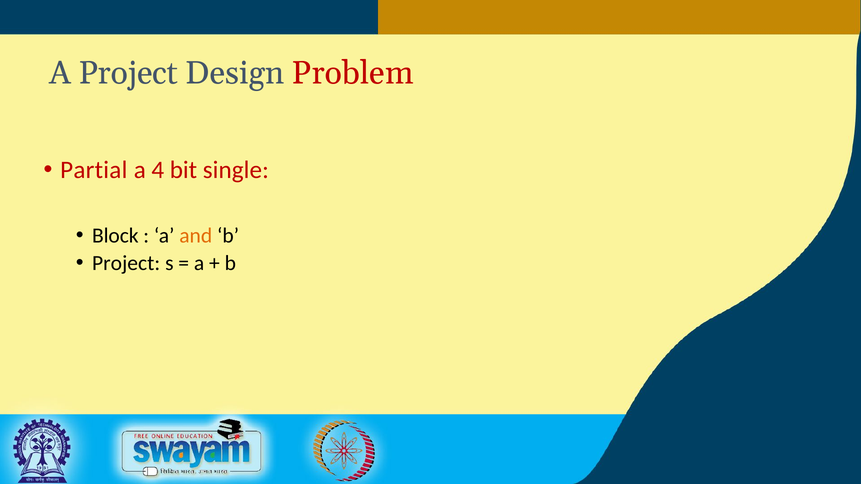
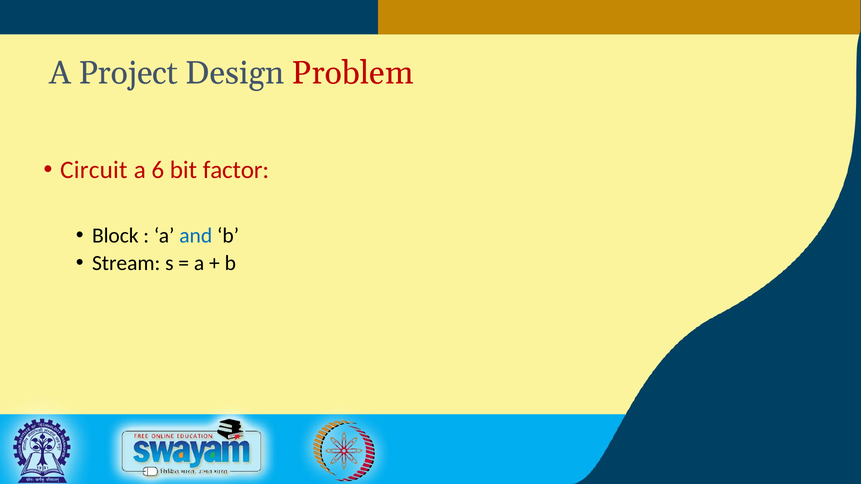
Partial: Partial -> Circuit (94, 170)
4: 4 -> 6 (158, 170)
single: single -> factor (236, 170)
and colour: orange -> blue (196, 236)
Project: Project -> Stream (126, 263)
